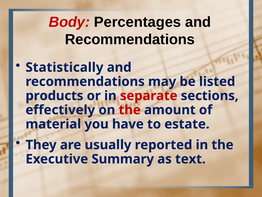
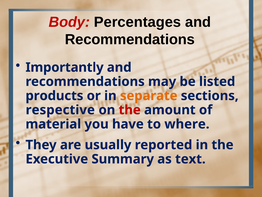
Statistically: Statistically -> Importantly (65, 67)
separate colour: red -> orange (149, 96)
effectively: effectively -> respective (60, 110)
estate: estate -> where (187, 124)
